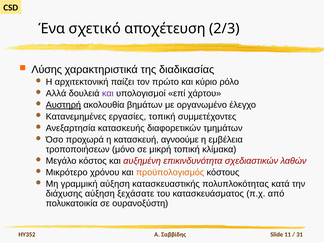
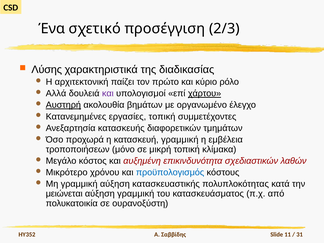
αποχέτευση: αποχέτευση -> προσέγγιση (165, 29)
χάρτου underline: none -> present (205, 94)
κατασκευή αγνοούμε: αγνοούμε -> γραμμική (180, 140)
προϋπολογισμός colour: orange -> blue (170, 172)
διάχυσης: διάχυσης -> μειώνεται (64, 194)
αύξηση ξεχάσατε: ξεχάσατε -> γραμμική (136, 194)
